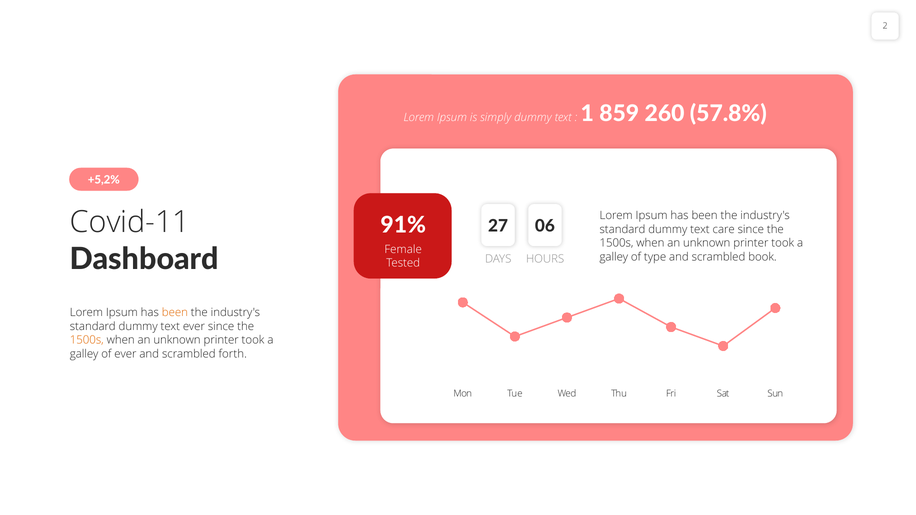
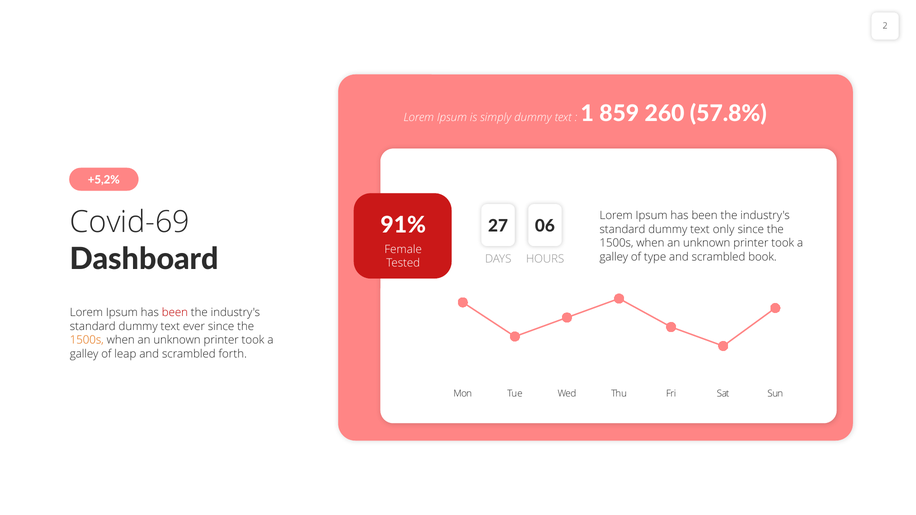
Covid-11: Covid-11 -> Covid-69 (130, 222)
care: care -> only (724, 230)
been colour: orange -> red (175, 313)
of ever: ever -> leap (125, 354)
